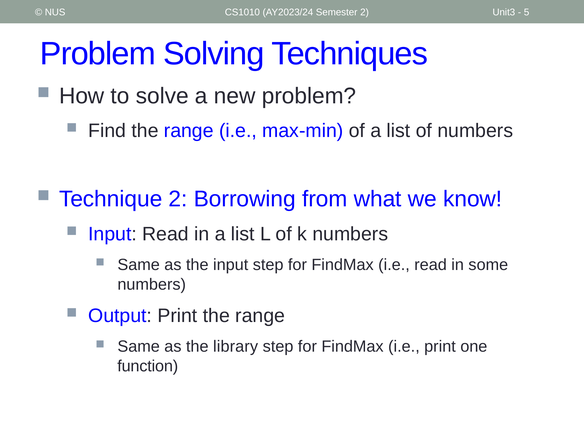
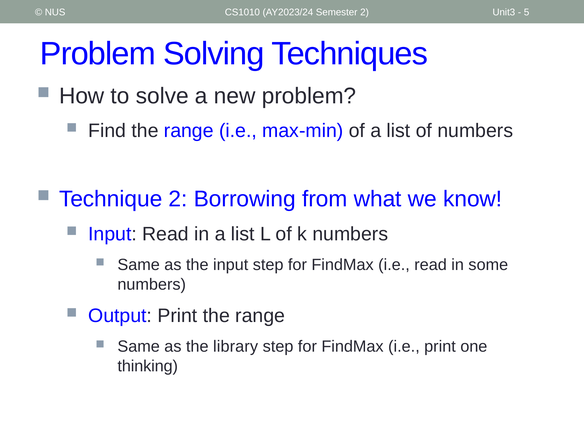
function: function -> thinking (148, 366)
